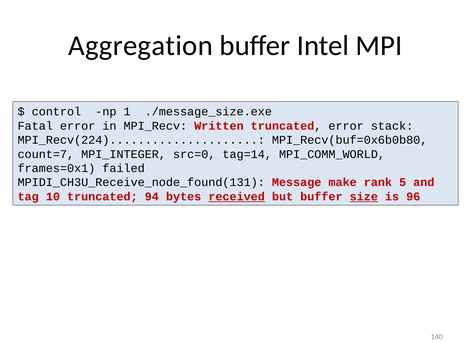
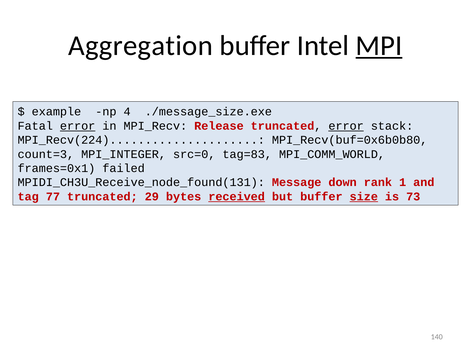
MPI underline: none -> present (379, 46)
control: control -> example (56, 112)
1: 1 -> 4 (127, 112)
error underline: none -> present (78, 126)
Written: Written -> Release (219, 126)
error underline: none -> present (346, 126)
count=7: count=7 -> count=3 (46, 154)
tag=14: tag=14 -> tag=83 (247, 154)
make: make -> down (343, 183)
5: 5 -> 1 (403, 183)
10: 10 -> 77 (53, 197)
94: 94 -> 29 (152, 197)
96: 96 -> 73 (413, 197)
